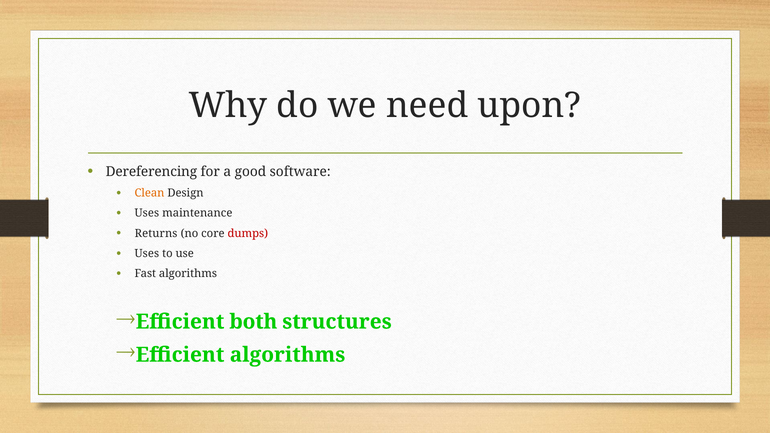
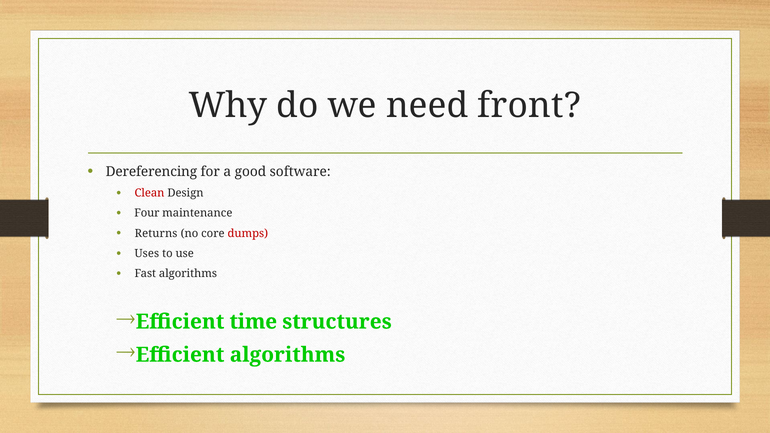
upon: upon -> front (529, 106)
Clean colour: orange -> red (149, 193)
Uses: Uses -> Four (147, 213)
both: both -> time (253, 322)
